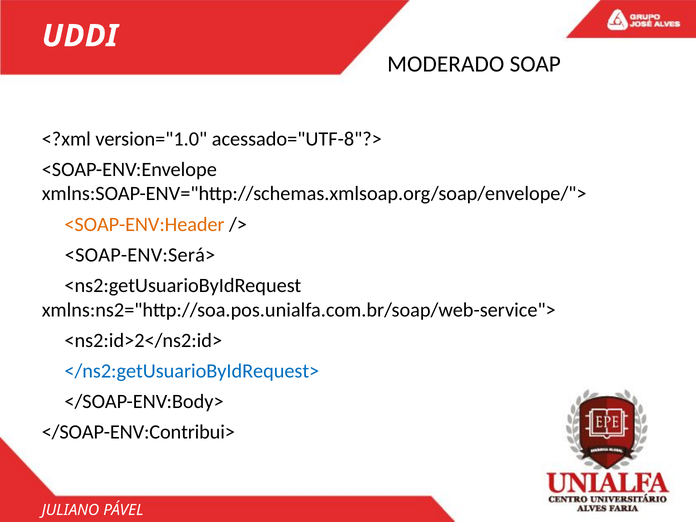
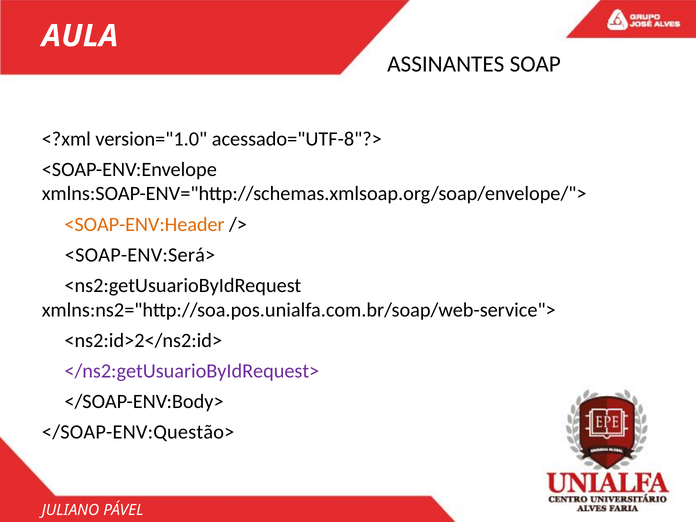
UDDI: UDDI -> AULA (80, 36)
MODERADO: MODERADO -> ASSINANTES (446, 64)
</ns2:getUsuarioByIdRequest> colour: blue -> purple (192, 371)
</SOAP-ENV:Contribui>: </SOAP-ENV:Contribui> -> </SOAP-ENV:Questão> (138, 432)
